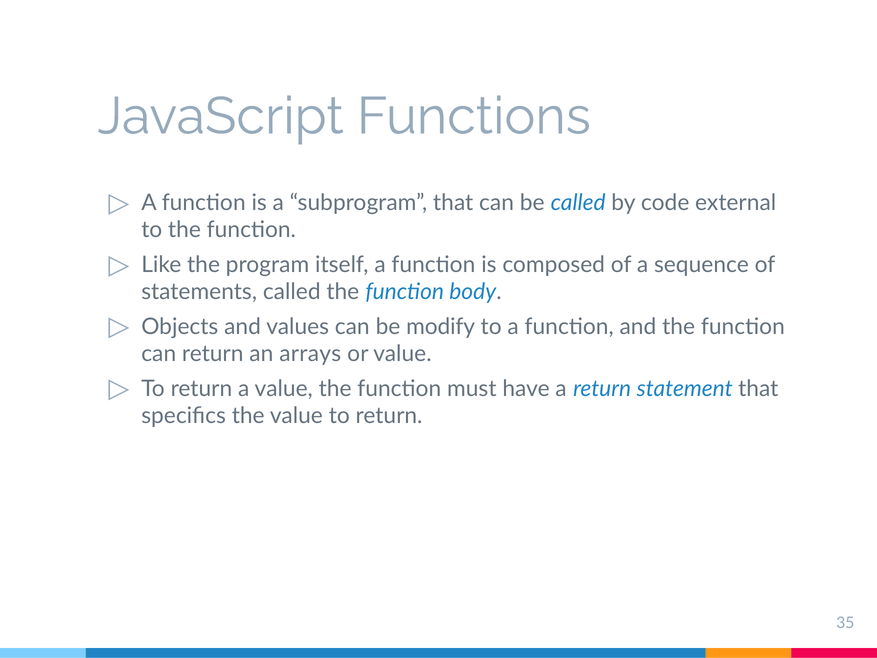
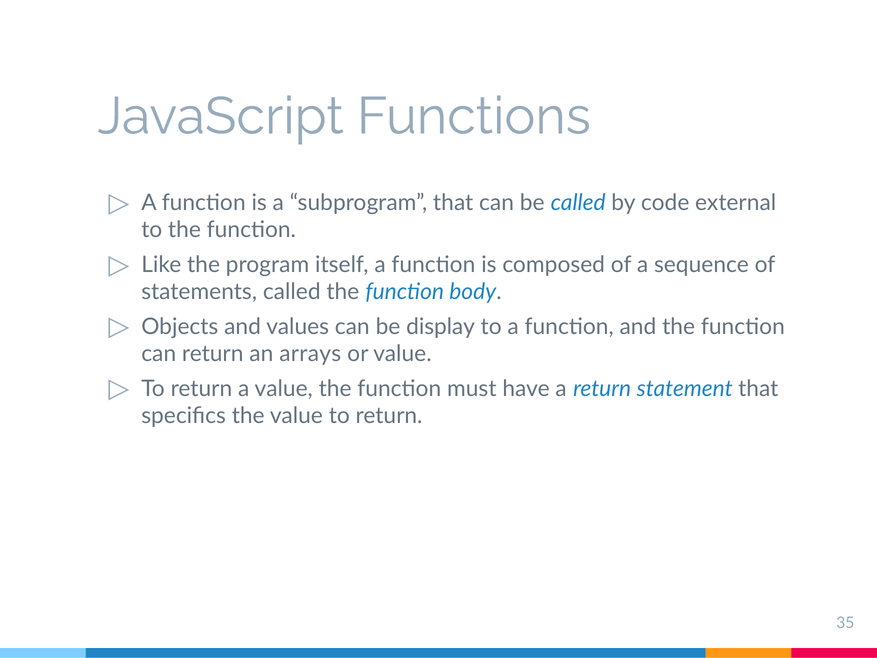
modify: modify -> display (441, 326)
